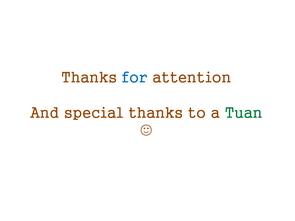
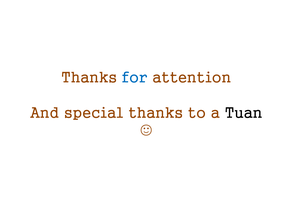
Tuan colour: green -> black (244, 113)
